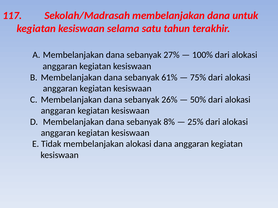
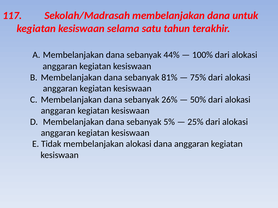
27%: 27% -> 44% (172, 55)
61%: 61% -> 81% (169, 78)
8%: 8% -> 5% (169, 122)
